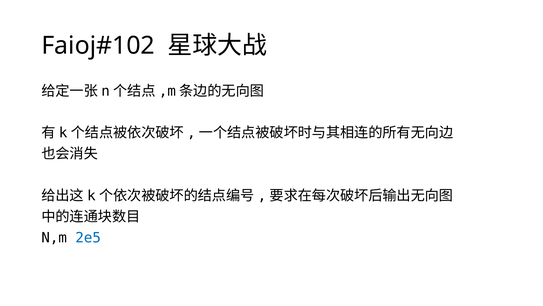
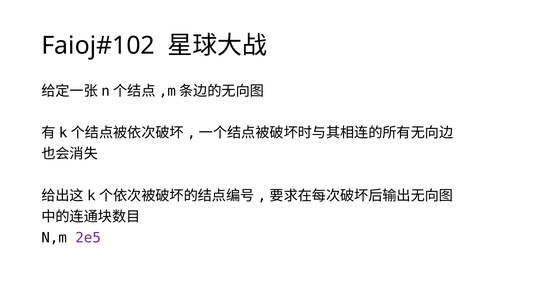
2e5 colour: blue -> purple (88, 237)
